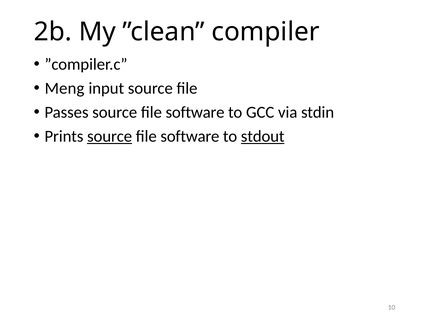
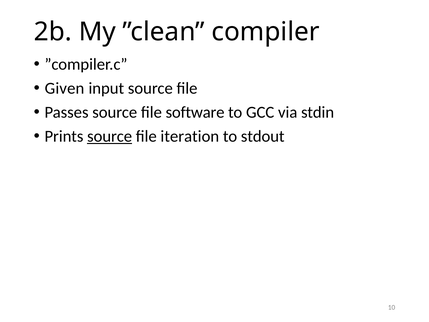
Meng: Meng -> Given (65, 88)
software: software -> iteration (190, 136)
stdout underline: present -> none (263, 136)
